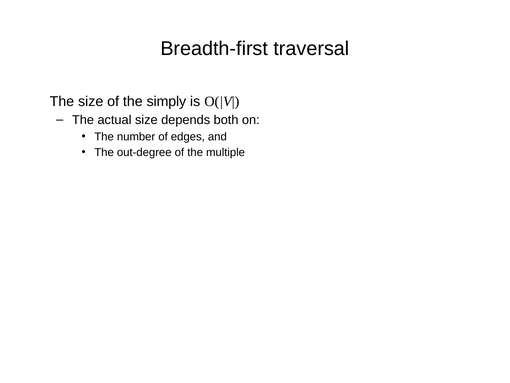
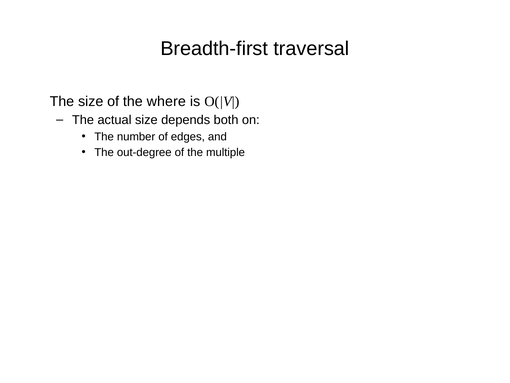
simply: simply -> where (166, 101)
